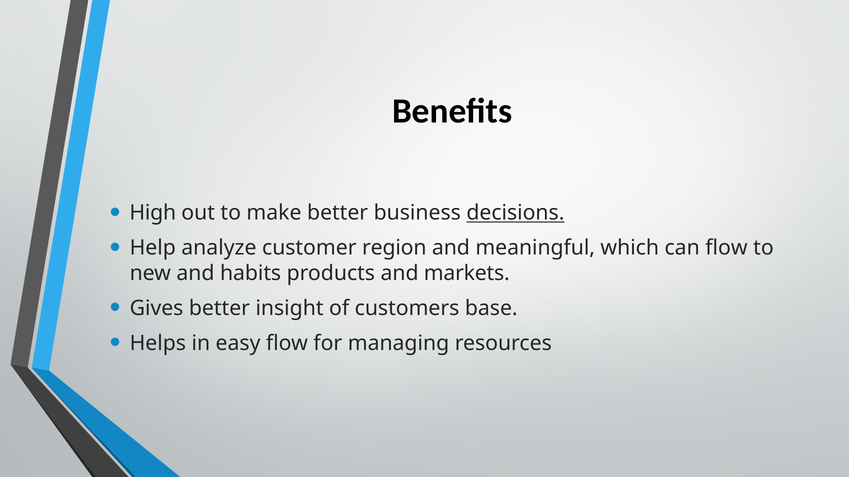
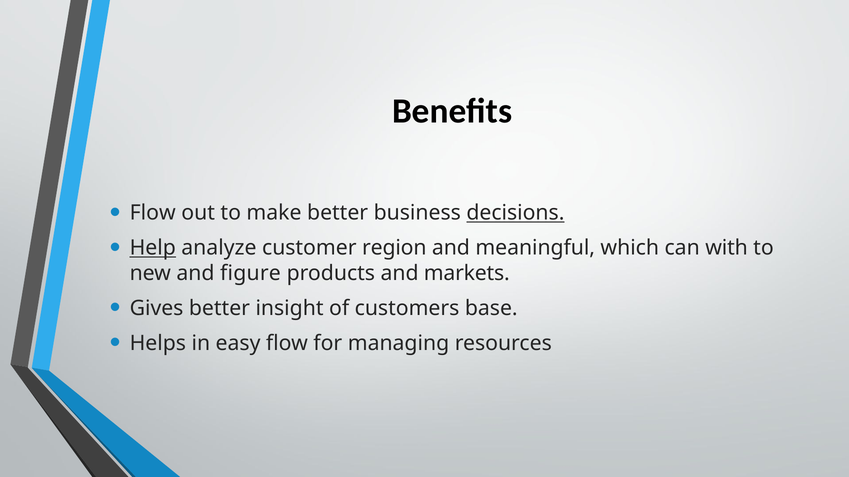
High: High -> Flow (153, 213)
Help underline: none -> present (153, 248)
can flow: flow -> with (727, 248)
habits: habits -> figure (250, 274)
